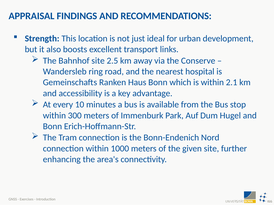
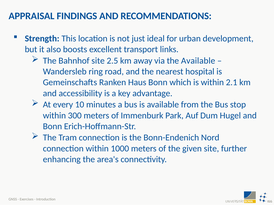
the Conserve: Conserve -> Available (198, 61)
